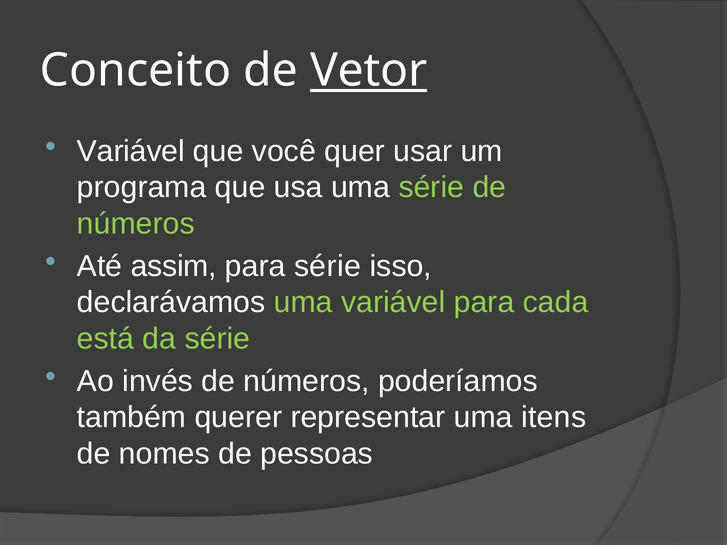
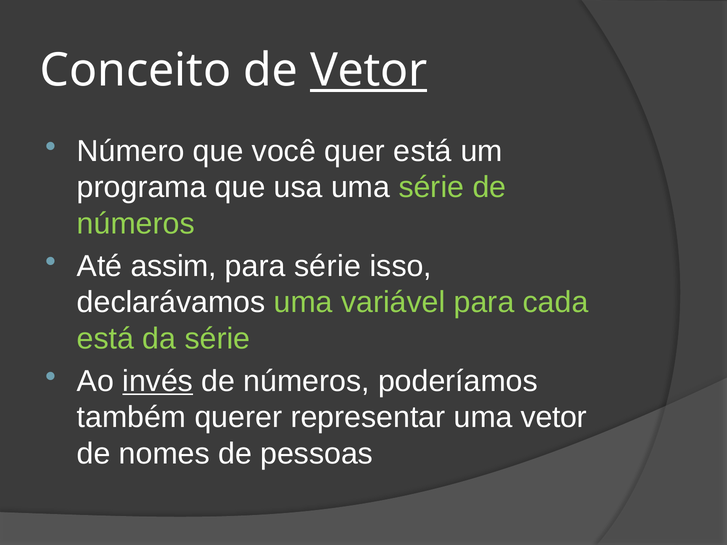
Variável: Variável -> Número (131, 151)
quer usar: usar -> está (423, 151)
invés underline: none -> present (158, 381)
uma itens: itens -> vetor (554, 418)
